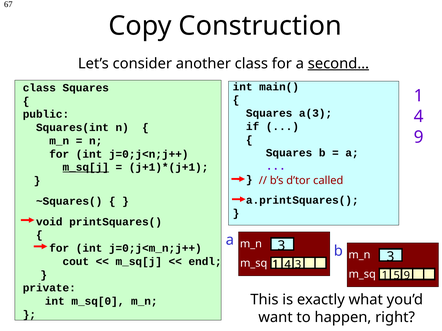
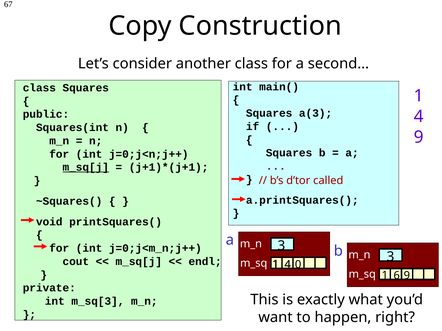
second… underline: present -> none (338, 64)
3: 3 -> 0 (298, 265)
5: 5 -> 6 (397, 276)
m_sq[0: m_sq[0 -> m_sq[3 (98, 302)
